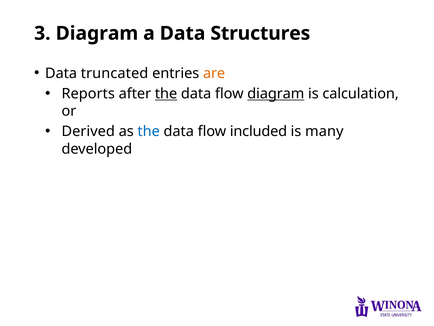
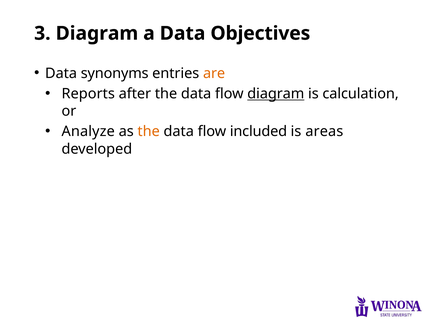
Structures: Structures -> Objectives (260, 33)
truncated: truncated -> synonyms (115, 73)
the underline: present -> none (166, 94)
Derived: Derived -> Analyze (88, 131)
the colour: blue -> orange (149, 131)
many: many -> areas (324, 131)
